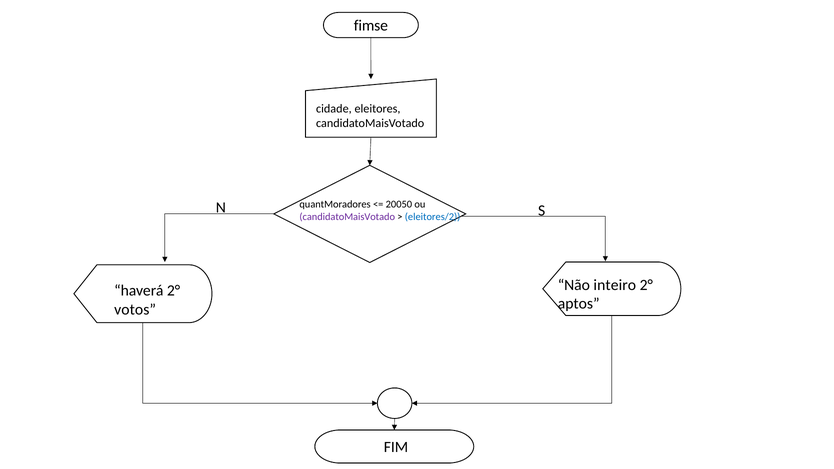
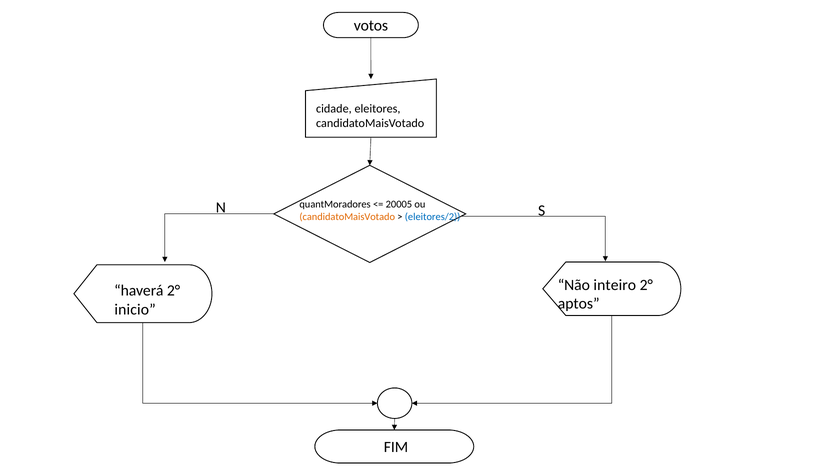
fimse: fimse -> votos (371, 26)
20050: 20050 -> 20005 (399, 204)
candidatoMaisVotado colour: purple -> orange (347, 217)
votos: votos -> inicio (135, 310)
